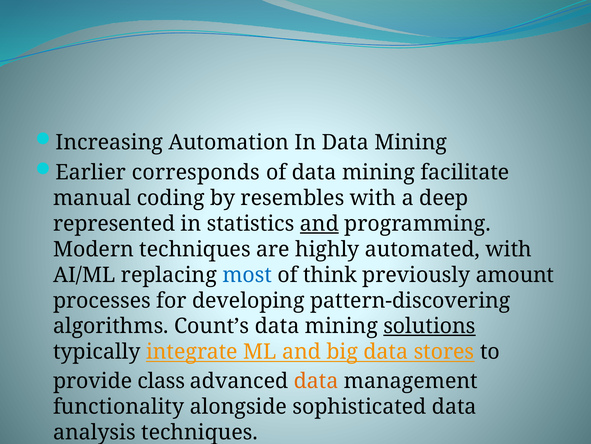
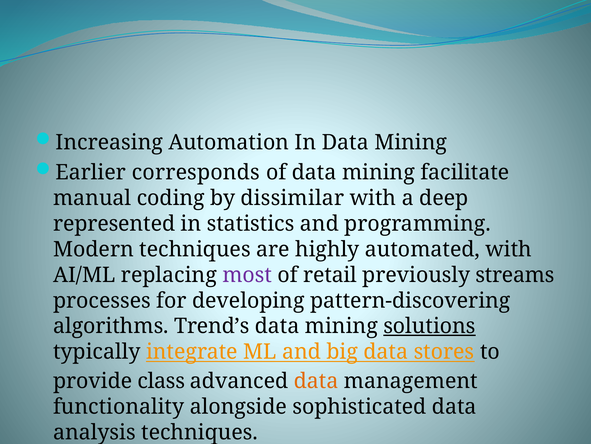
resembles: resembles -> dissimilar (292, 198)
and underline: present -> none (319, 223)
most colour: blue -> purple (247, 275)
think: think -> retail (330, 275)
amount: amount -> streams (515, 275)
Count’s: Count’s -> Trend’s (212, 326)
